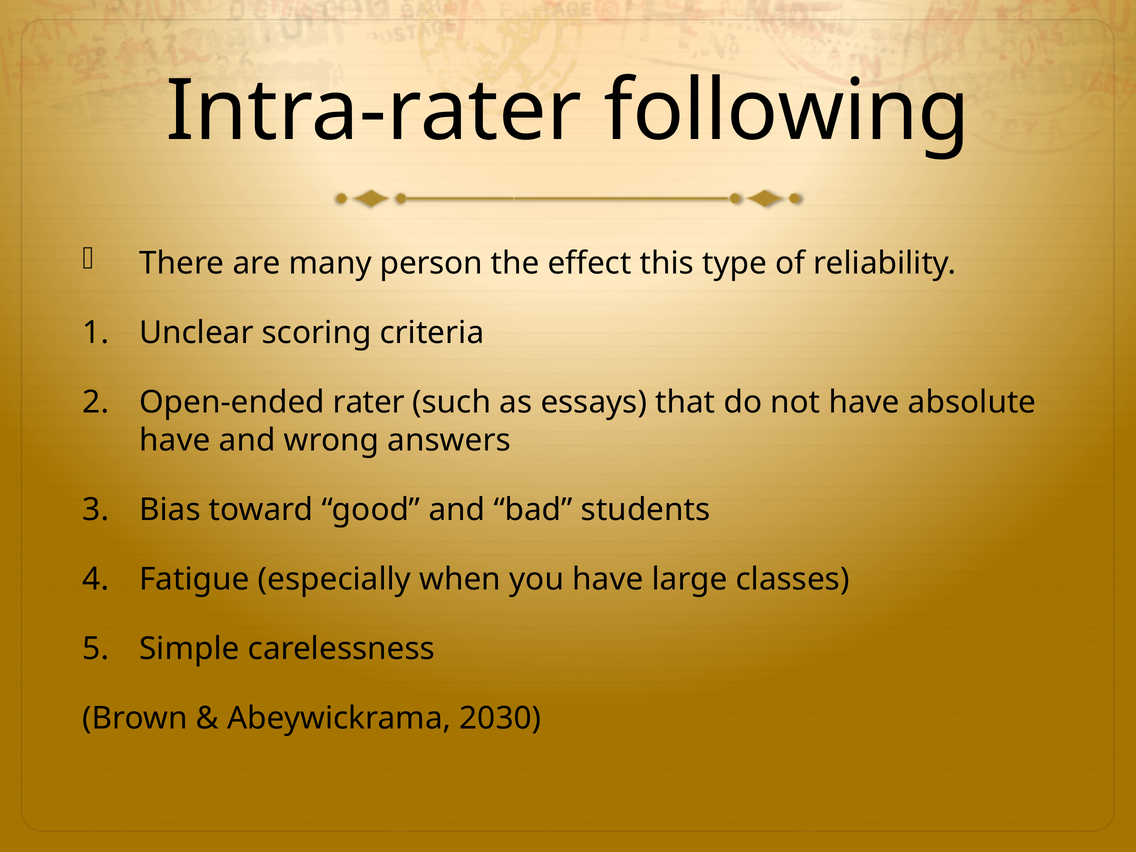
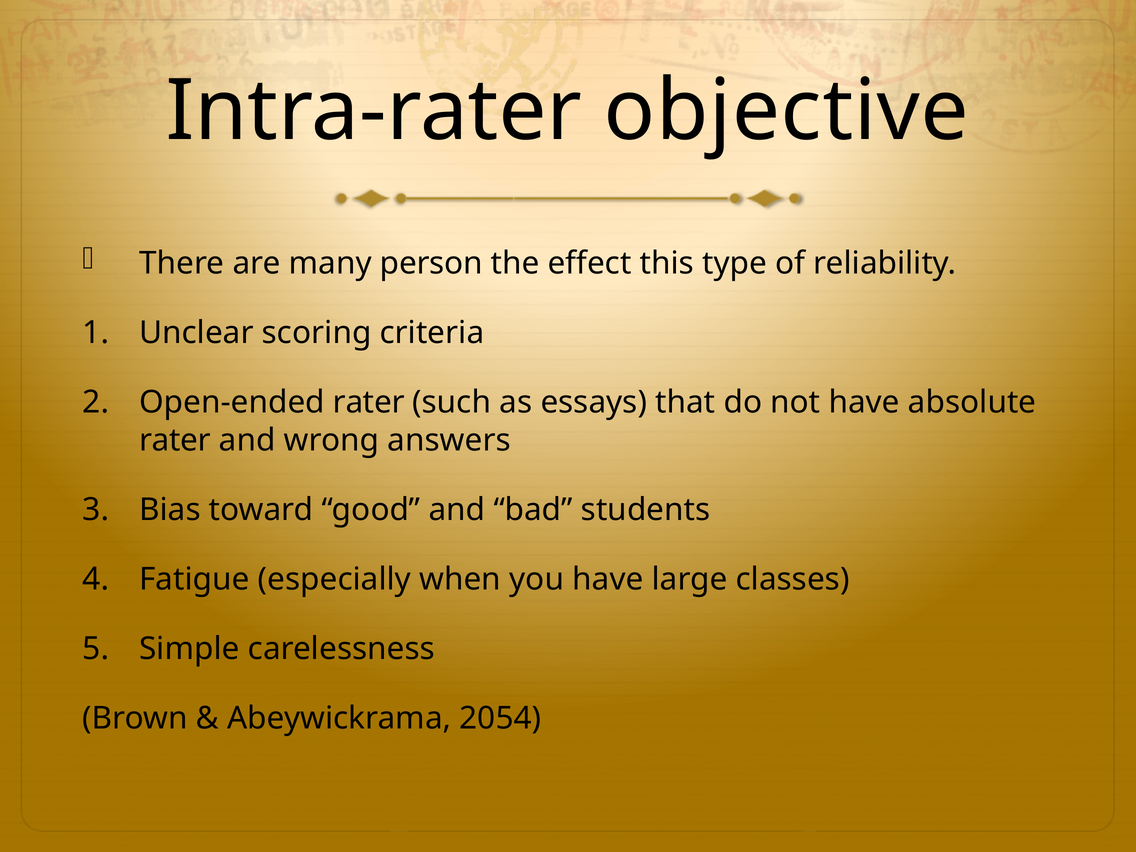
following: following -> objective (786, 111)
have: have -> rater (175, 440)
2030: 2030 -> 2054 (500, 718)
